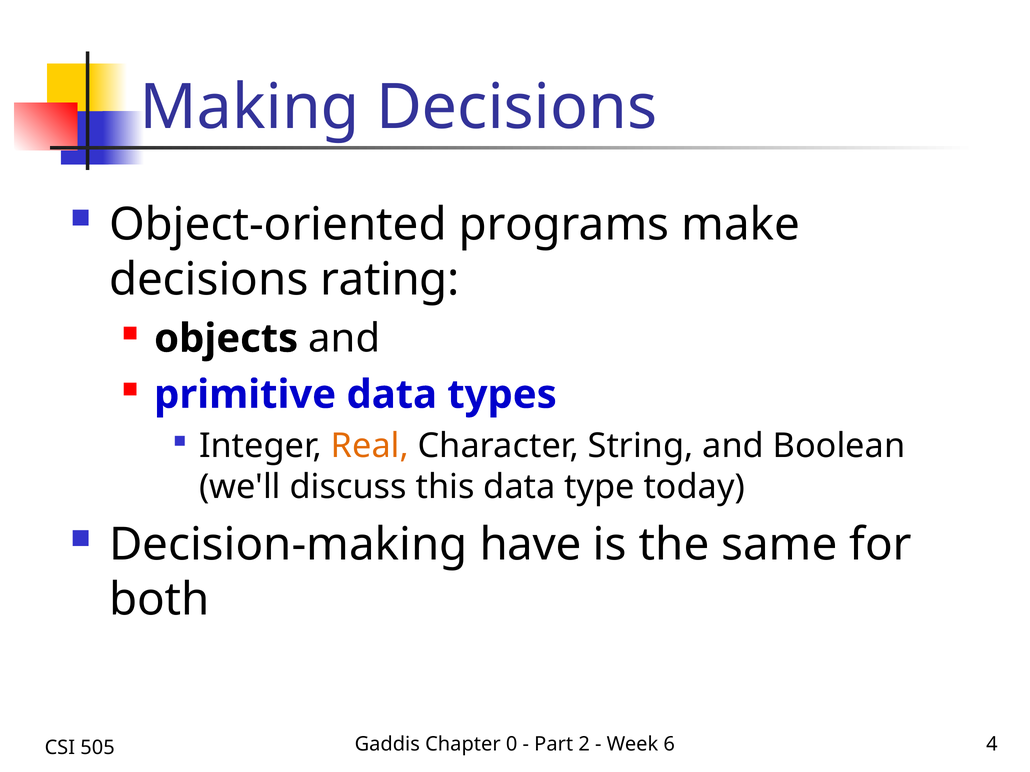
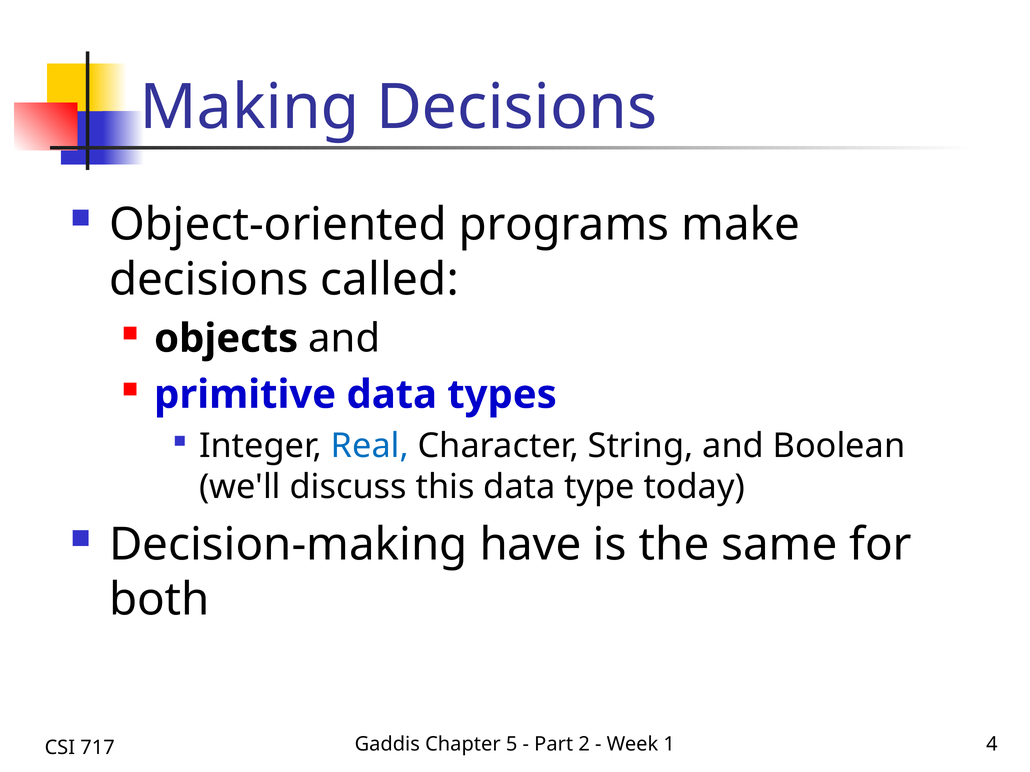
rating: rating -> called (390, 280)
Real colour: orange -> blue (370, 446)
0: 0 -> 5 (512, 745)
6: 6 -> 1 (669, 745)
505: 505 -> 717 (98, 748)
